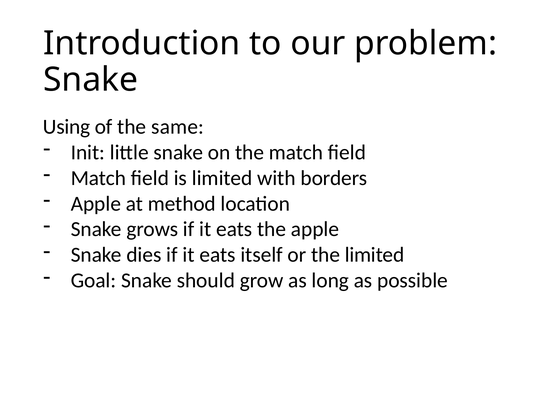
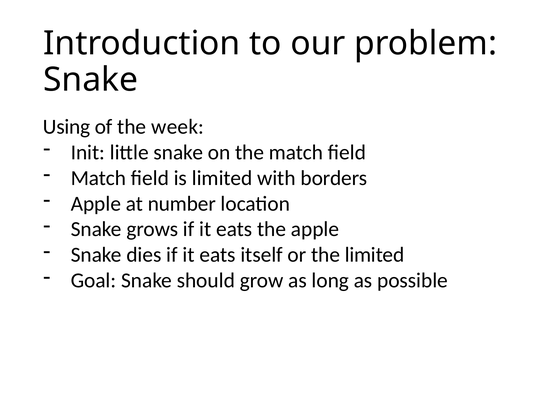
same: same -> week (178, 127)
method: method -> number (182, 204)
